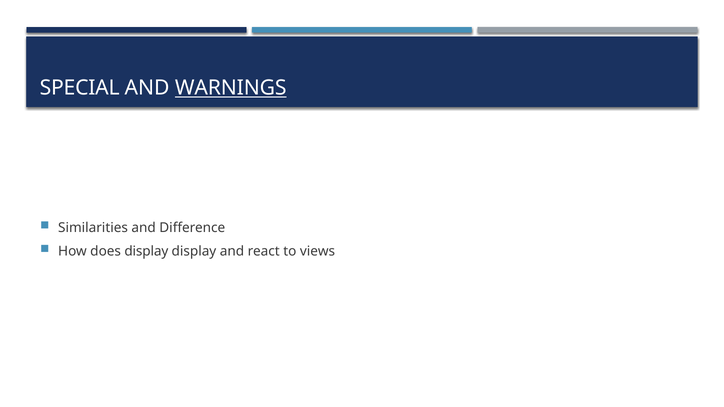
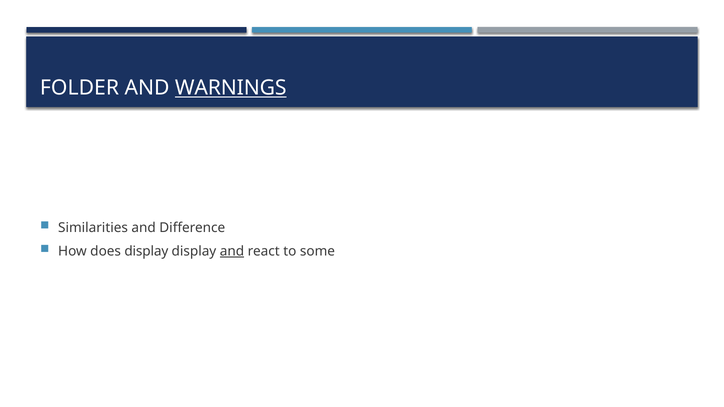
SPECIAL: SPECIAL -> FOLDER (79, 88)
and underline: none -> present (232, 251)
views: views -> some (317, 251)
